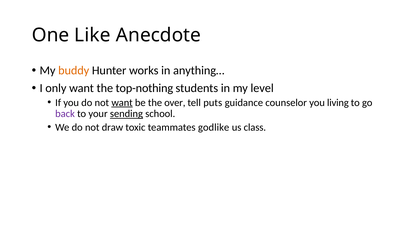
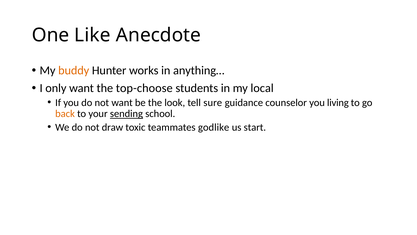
top-nothing: top-nothing -> top-choose (144, 88)
level: level -> local (262, 88)
want underline: present -> none (122, 102)
over: over -> look (175, 102)
puts: puts -> sure (213, 102)
back colour: purple -> orange (65, 114)
class: class -> start (255, 127)
